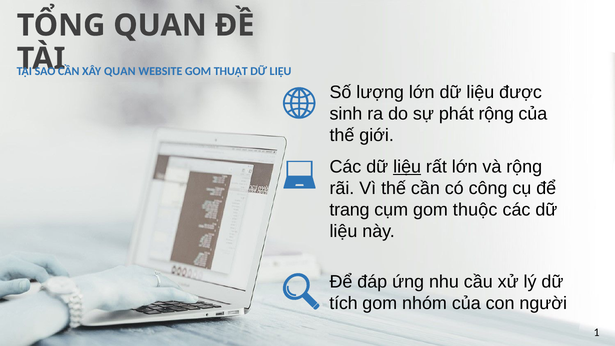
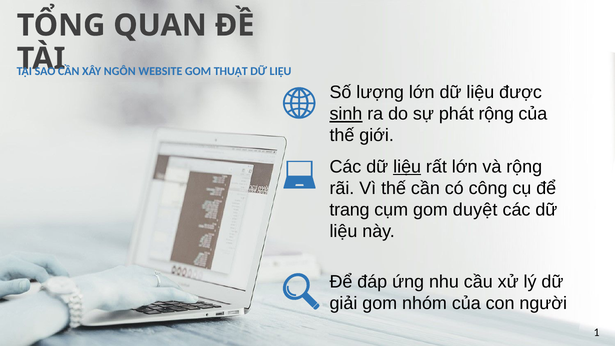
XÂY QUAN: QUAN -> NGÔN (120, 71)
sinh underline: none -> present (346, 114)
thuộc: thuộc -> duyệt (475, 210)
tích: tích -> giải (343, 303)
